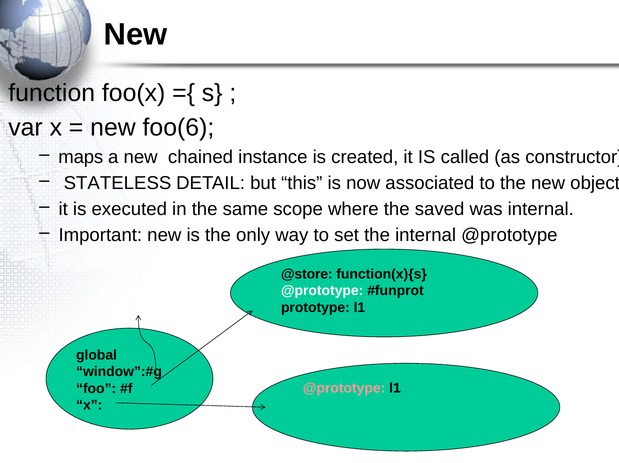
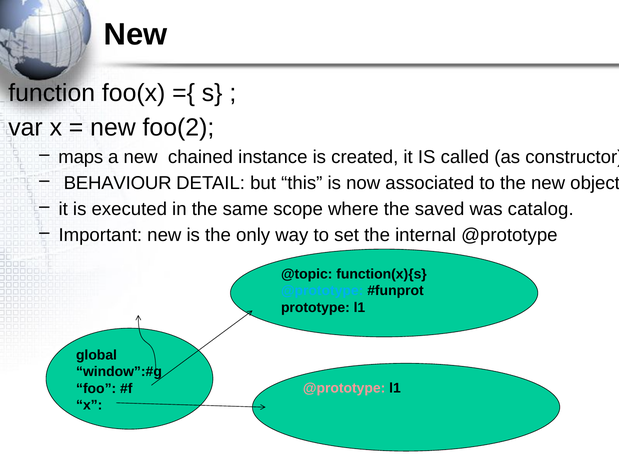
foo(6: foo(6 -> foo(2 (178, 128)
STATELESS: STATELESS -> BEHAVIOUR (118, 183)
was internal: internal -> catalog (541, 209)
@store: @store -> @topic (307, 274)
@prototype colour: white -> light blue (322, 291)
